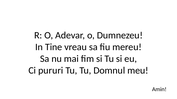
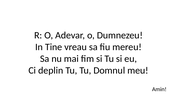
pururi: pururi -> deplin (51, 71)
